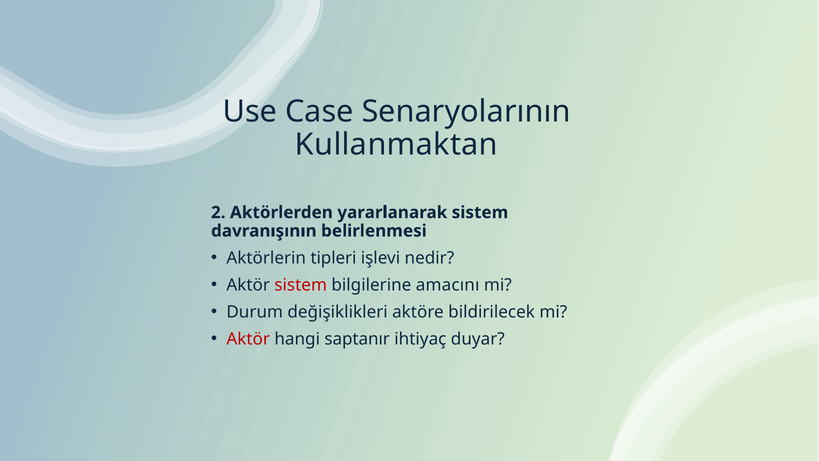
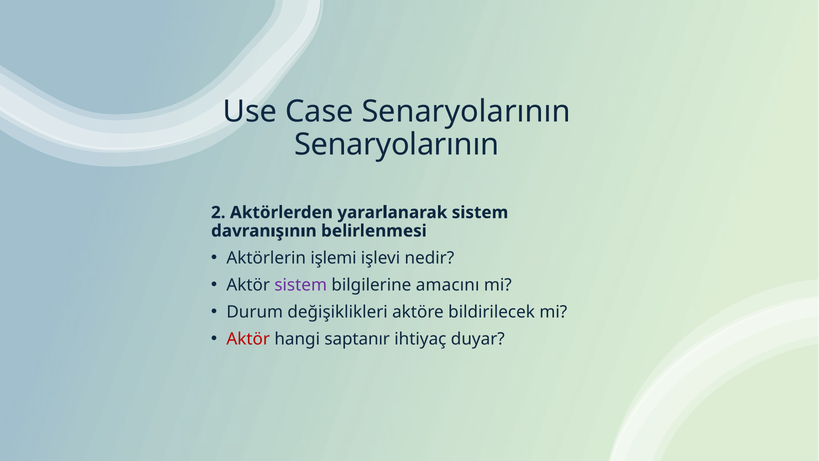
Kullanmaktan: Kullanmaktan -> Senaryolarının (397, 145)
tipleri: tipleri -> işlemi (333, 258)
sistem colour: red -> purple (301, 285)
